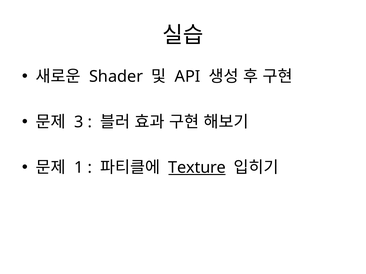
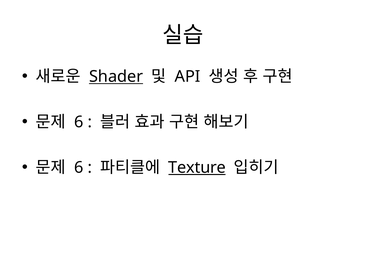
Shader underline: none -> present (116, 77)
3: 3 -> 6 (79, 122)
1: 1 -> 6 (79, 168)
